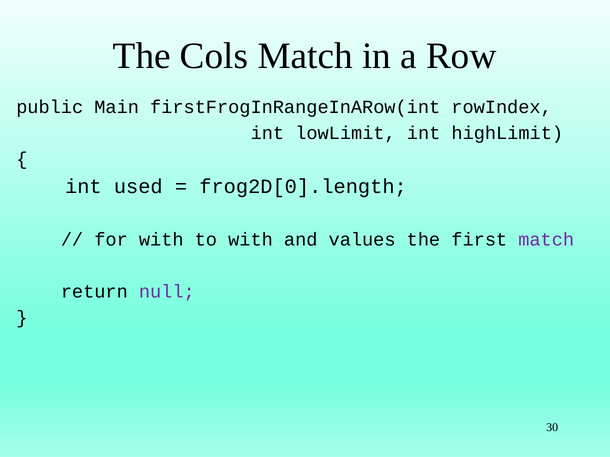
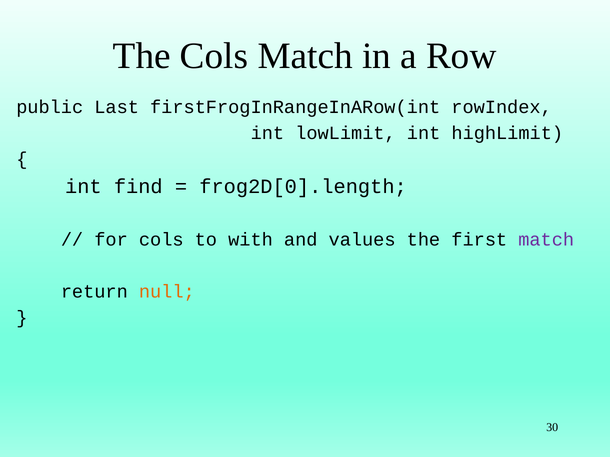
Main: Main -> Last (117, 107)
used: used -> find (138, 187)
for with: with -> cols (161, 240)
null colour: purple -> orange (167, 292)
